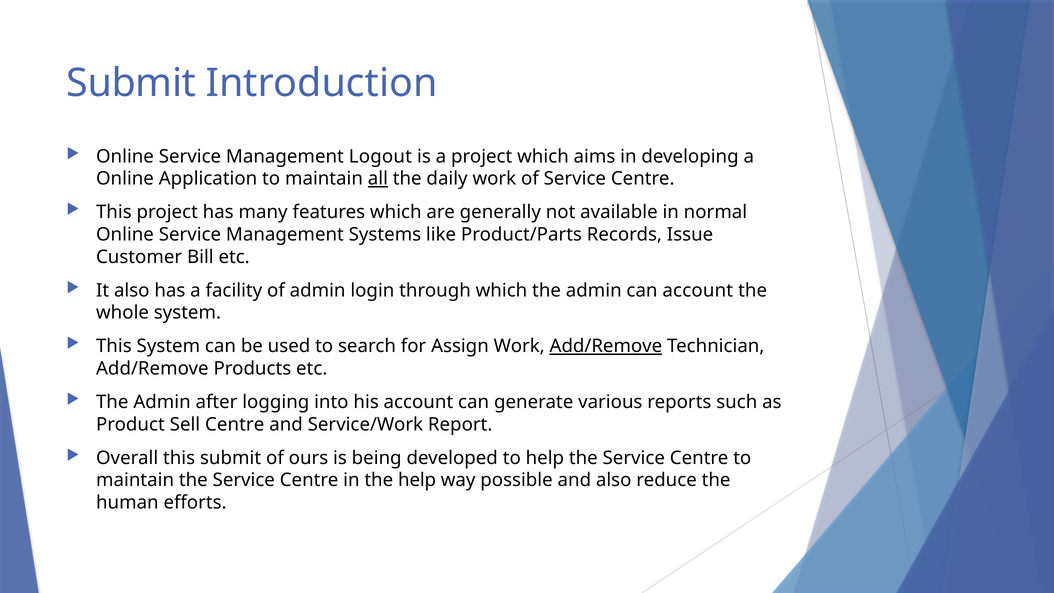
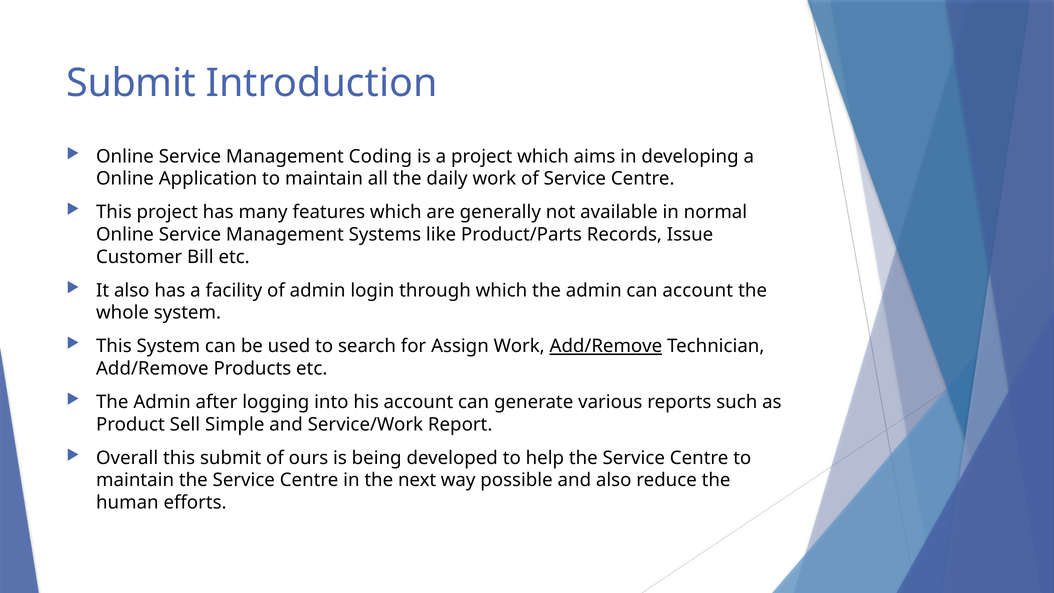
Logout: Logout -> Coding (380, 156)
all underline: present -> none (378, 179)
Sell Centre: Centre -> Simple (235, 424)
the help: help -> next (417, 480)
